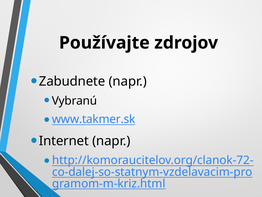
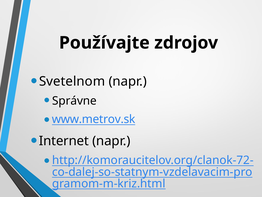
Zabudnete: Zabudnete -> Svetelnom (72, 81)
Vybranú: Vybranú -> Správne (74, 100)
www.takmer.sk: www.takmer.sk -> www.metrov.sk (94, 119)
